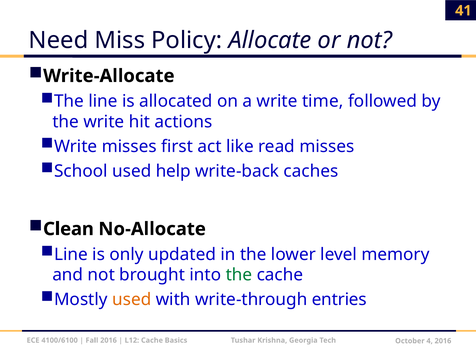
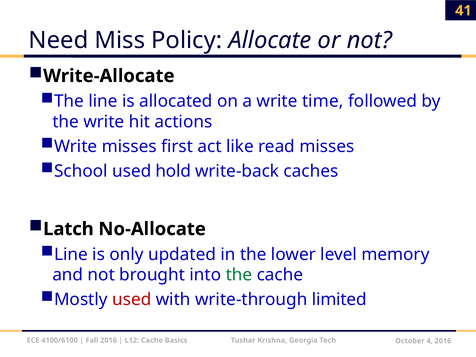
help: help -> hold (173, 171)
Clean: Clean -> Latch (68, 229)
used colour: orange -> red (132, 300)
entries: entries -> limited (339, 300)
